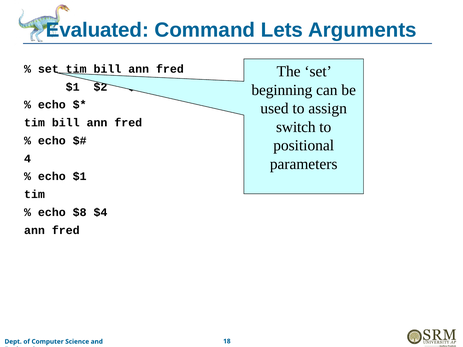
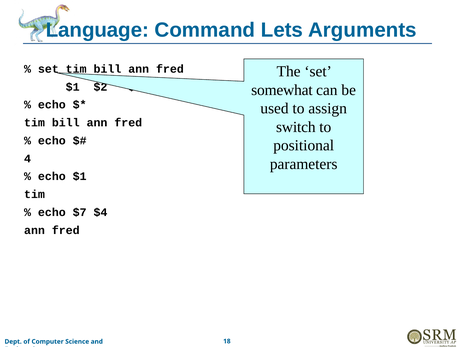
Evaluated: Evaluated -> Language (97, 30)
beginning: beginning -> somewhat (282, 90)
$8: $8 -> $7 (80, 212)
